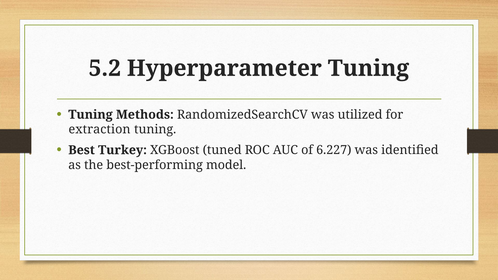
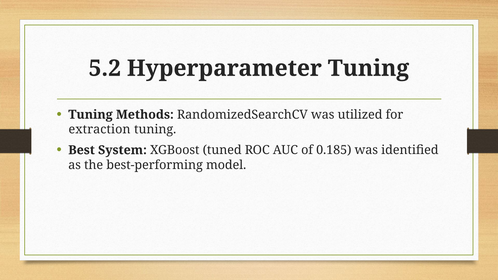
Turkey: Turkey -> System (122, 150)
6.227: 6.227 -> 0.185 (334, 150)
